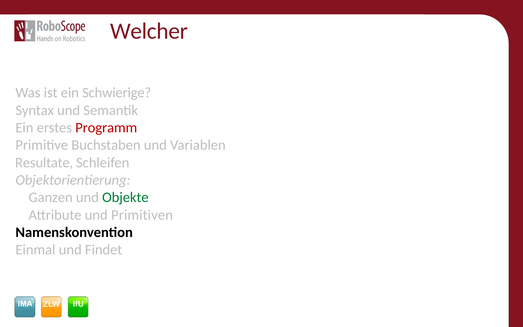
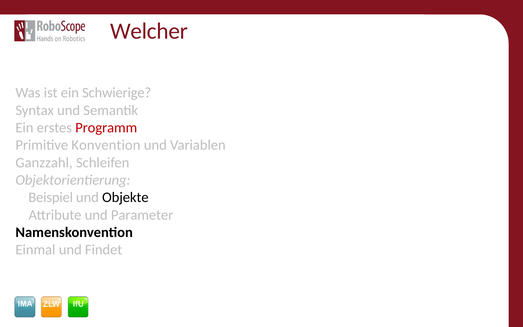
Buchstaben: Buchstaben -> Konvention (106, 145)
Resultate: Resultate -> Ganzzahl (44, 163)
Ganzen: Ganzen -> Beispiel (51, 197)
Objekte colour: green -> black (125, 197)
Primitiven: Primitiven -> Parameter (142, 215)
